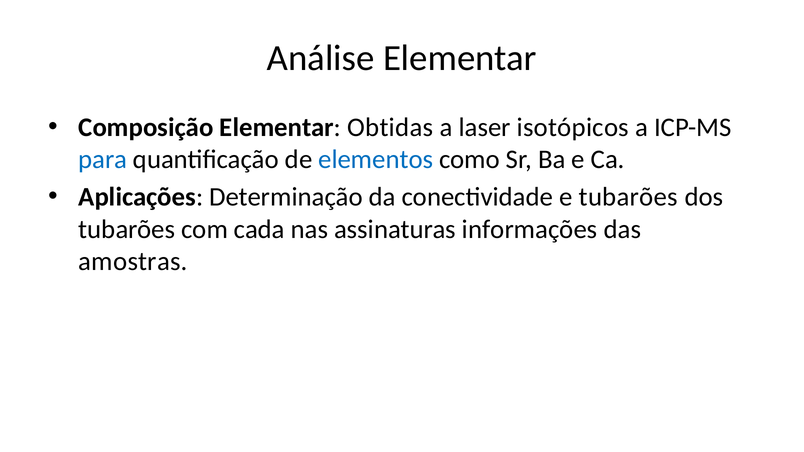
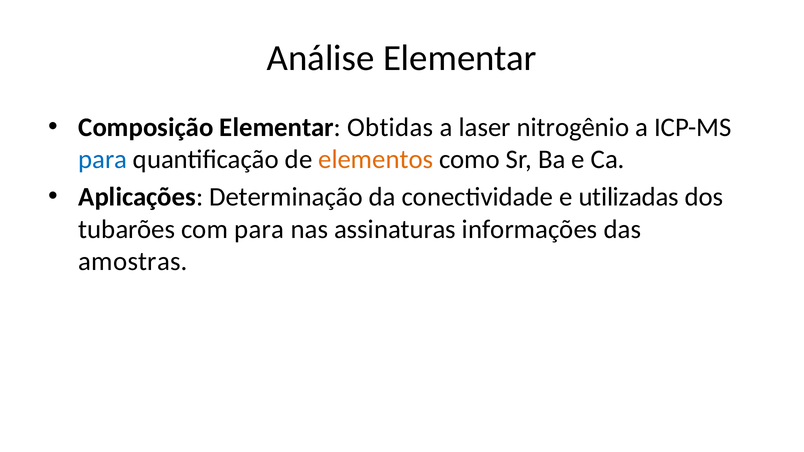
isotópicos: isotópicos -> nitrogênio (573, 128)
elementos colour: blue -> orange (376, 160)
e tubarões: tubarões -> utilizadas (629, 197)
com cada: cada -> para (259, 229)
